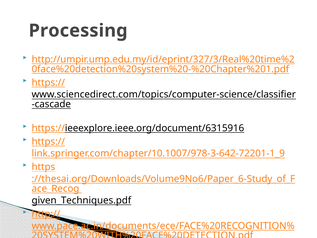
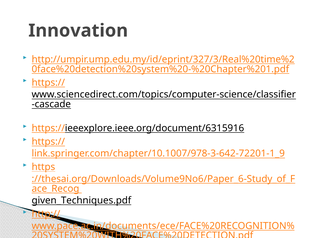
Processing: Processing -> Innovation (78, 31)
